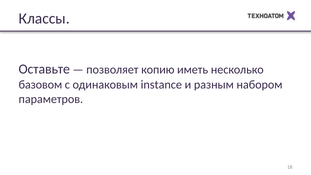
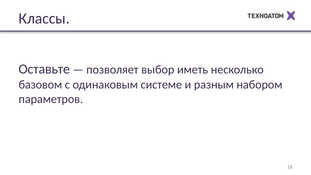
копию: копию -> выбор (158, 70)
instance: instance -> системе (161, 84)
